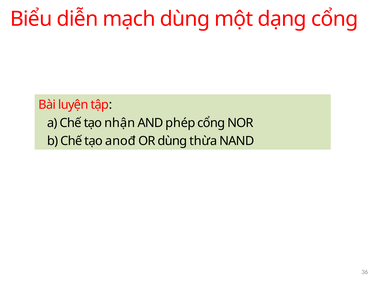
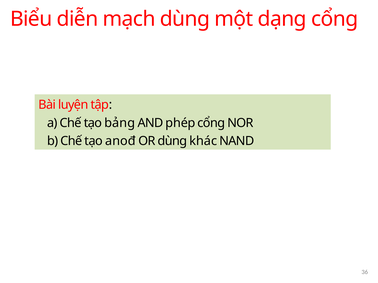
nhận: nhận -> bảng (120, 123)
thừa: thừa -> khác (203, 141)
